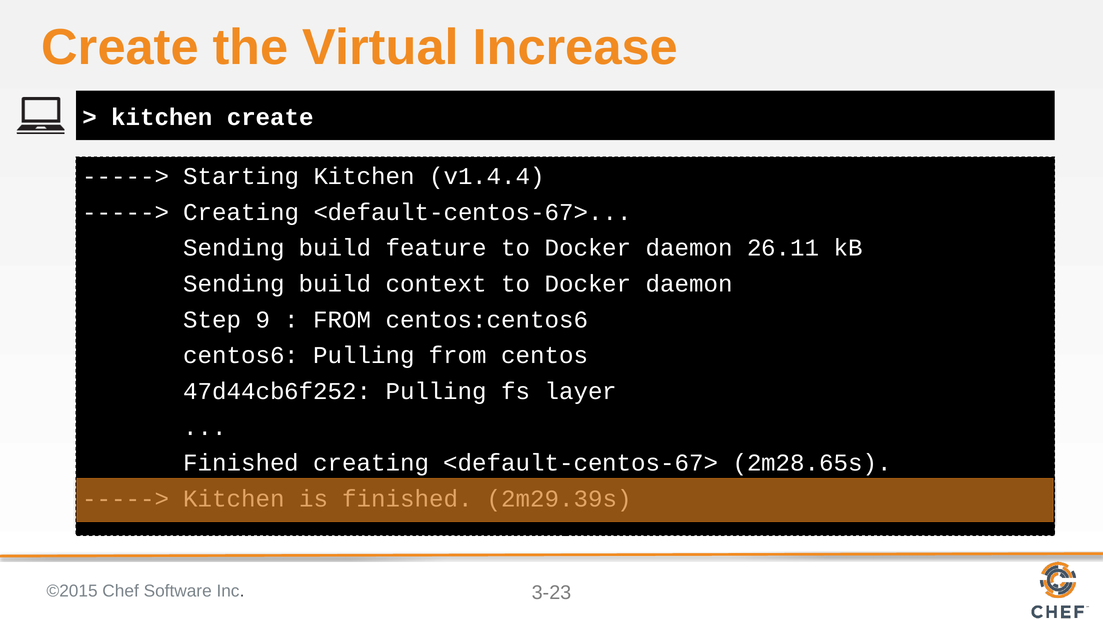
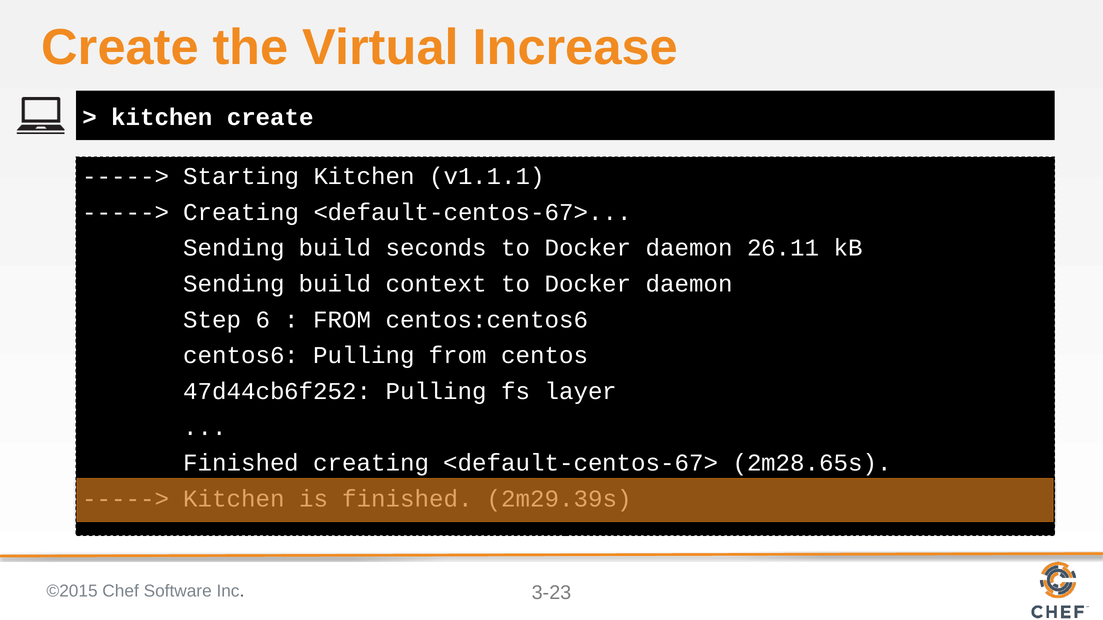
v1.4.4: v1.4.4 -> v1.1.1 (487, 176)
feature: feature -> seconds (436, 248)
9: 9 -> 6 (263, 320)
